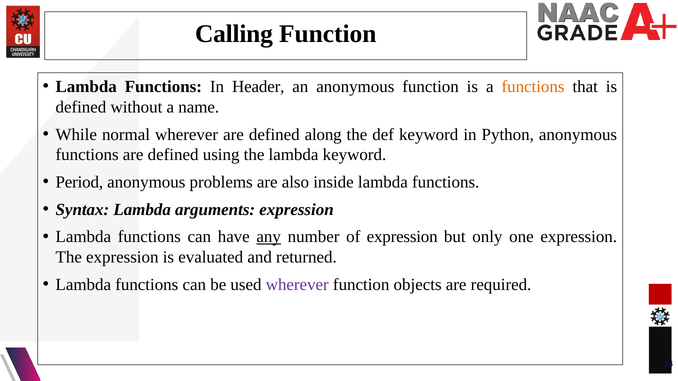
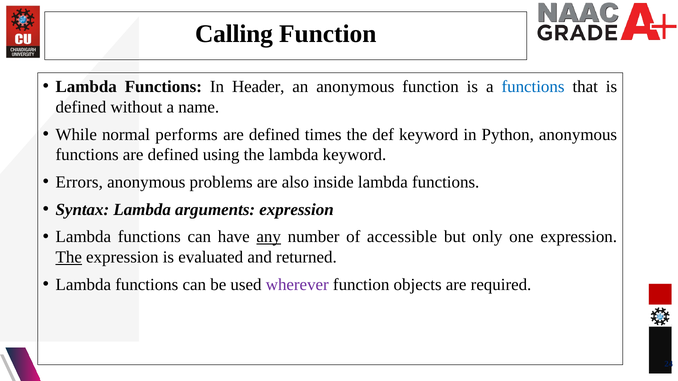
functions colour: orange -> blue (533, 87)
normal wherever: wherever -> performs (187, 135)
along: along -> times (323, 135)
Period: Period -> Errors (79, 182)
of expression: expression -> accessible (402, 237)
The underline: none -> present (69, 257)
